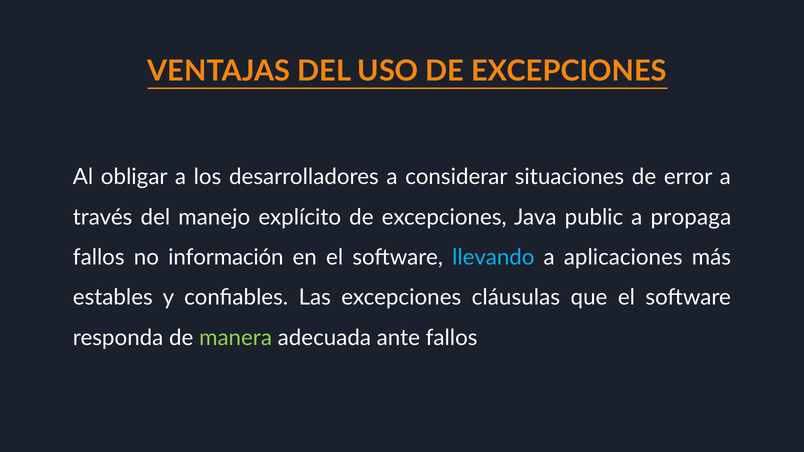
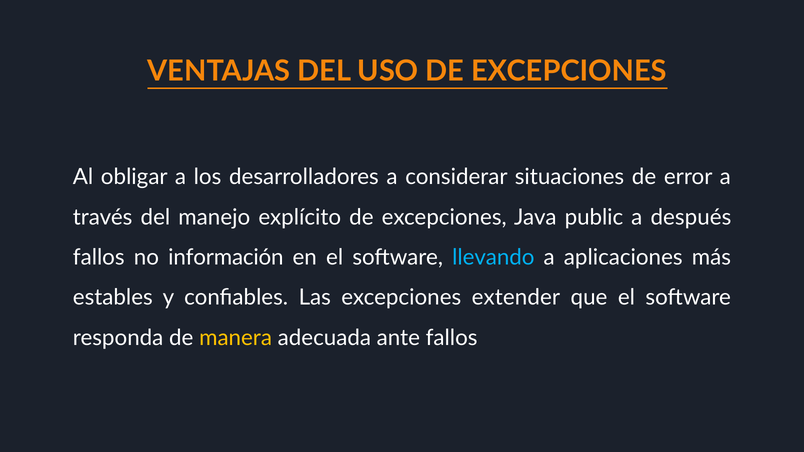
propaga: propaga -> después (691, 217)
cláusulas: cláusulas -> extender (516, 298)
manera colour: light green -> yellow (236, 338)
